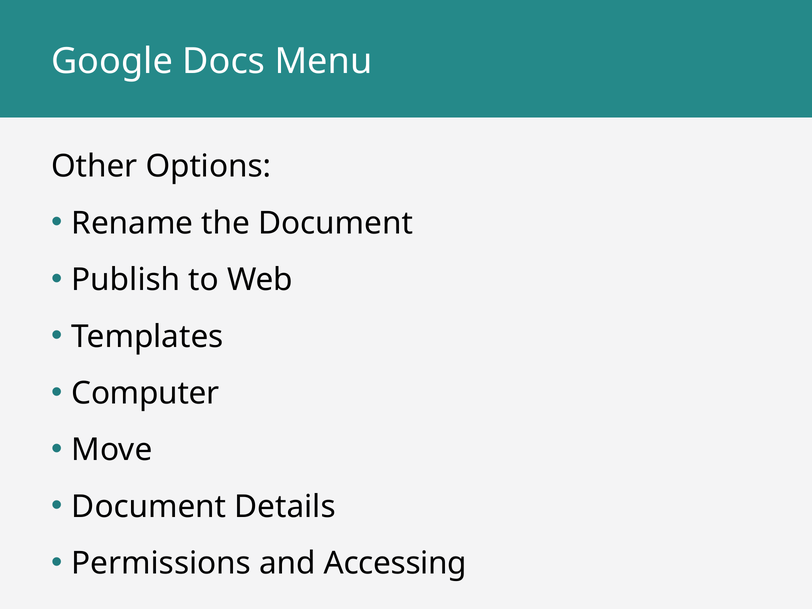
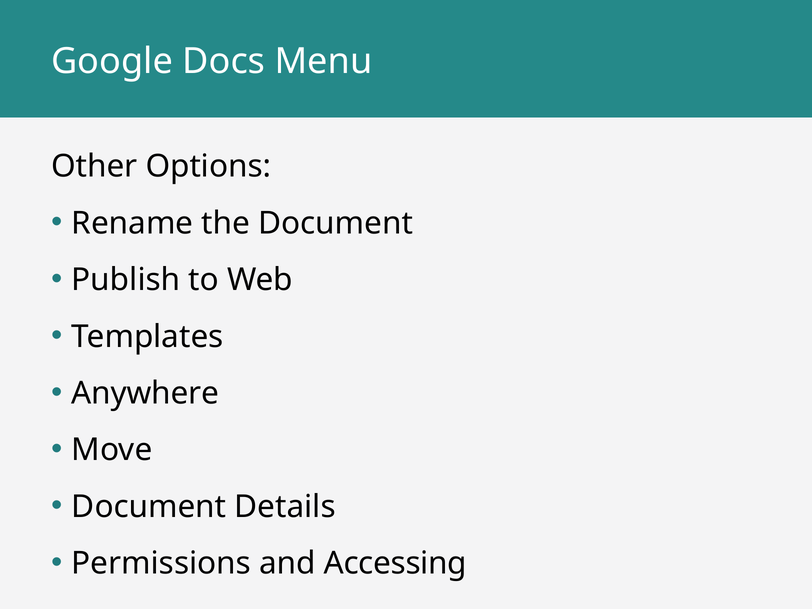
Computer: Computer -> Anywhere (145, 393)
